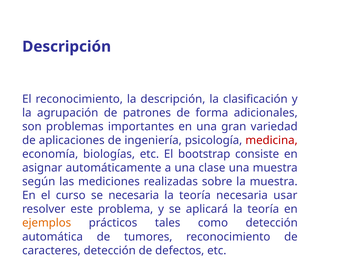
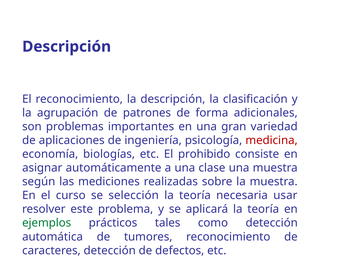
bootstrap: bootstrap -> prohibido (204, 154)
se necesaria: necesaria -> selección (134, 195)
ejemplos colour: orange -> green (47, 223)
